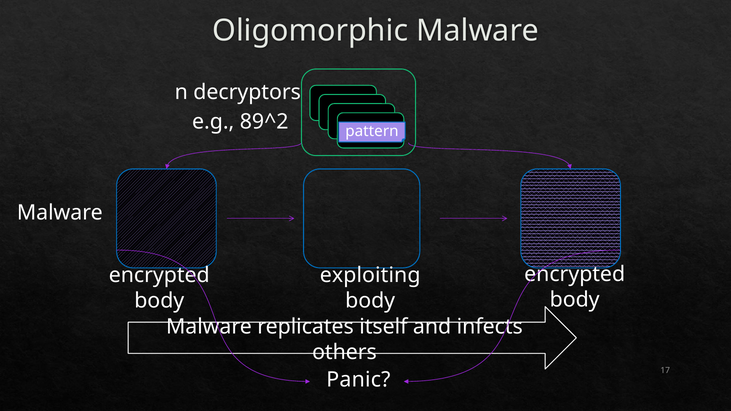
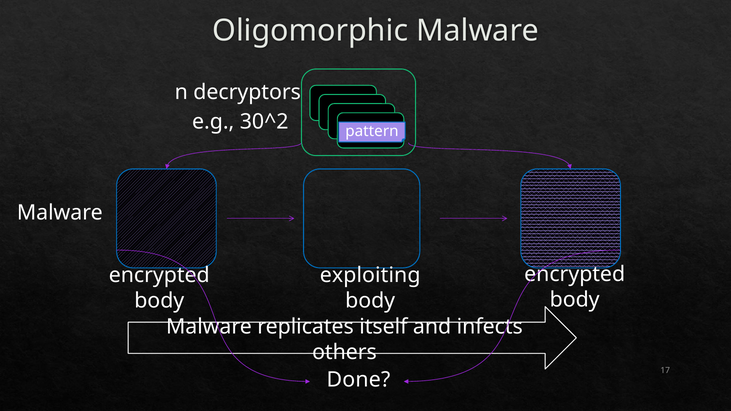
89^2: 89^2 -> 30^2 (264, 122)
Panic: Panic -> Done (358, 380)
